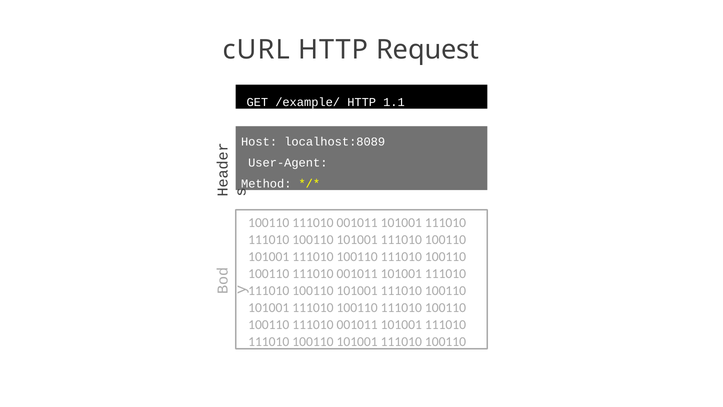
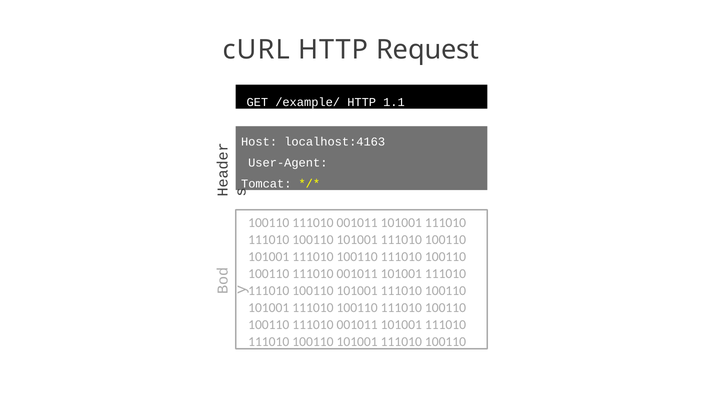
localhost:8089: localhost:8089 -> localhost:4163 (335, 142)
Method: Method -> Tomcat (266, 184)
